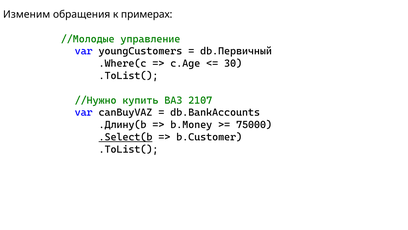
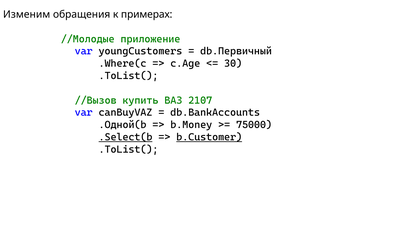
управление: управление -> приложение (150, 39)
//Нужно: //Нужно -> //Вызов (96, 100)
.Длину(b: .Длину(b -> .Одной(b (123, 125)
b.Customer underline: none -> present (209, 137)
